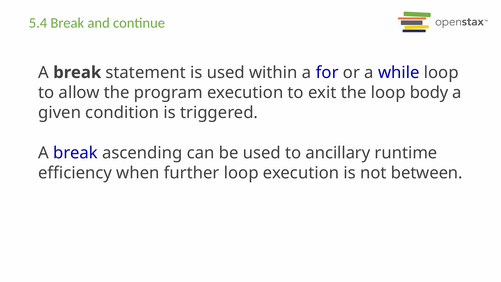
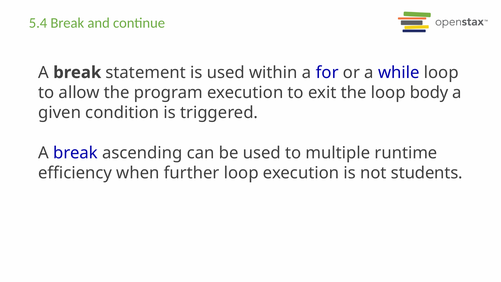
ancillary: ancillary -> multiple (338, 153)
between: between -> students (427, 173)
